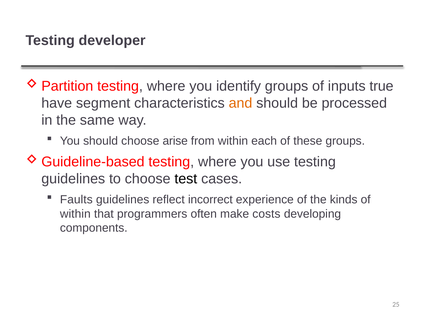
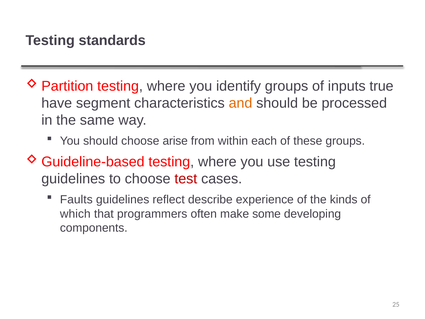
developer: developer -> standards (112, 40)
test colour: black -> red (186, 179)
incorrect: incorrect -> describe (210, 200)
within: within -> which (75, 214)
costs: costs -> some (267, 214)
